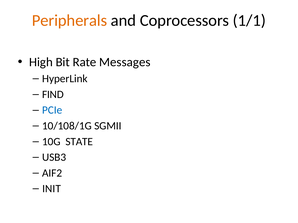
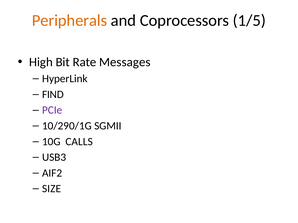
1/1: 1/1 -> 1/5 (249, 21)
PCIe colour: blue -> purple (52, 110)
10/108/1G: 10/108/1G -> 10/290/1G (67, 126)
STATE: STATE -> CALLS (79, 142)
INIT: INIT -> SIZE (52, 189)
